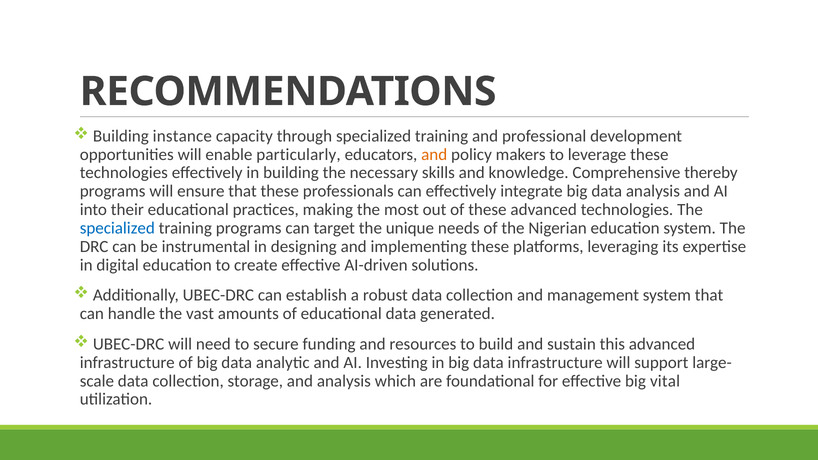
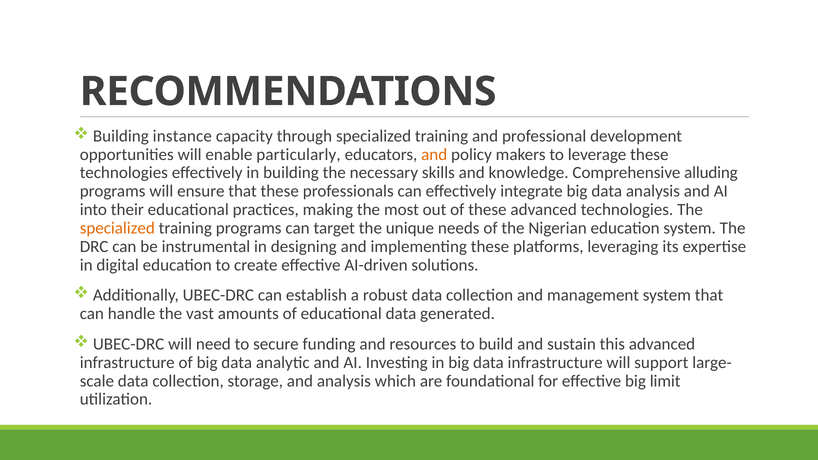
thereby: thereby -> alluding (711, 173)
specialized colour: blue -> orange (117, 228)
vital: vital -> limit (665, 381)
